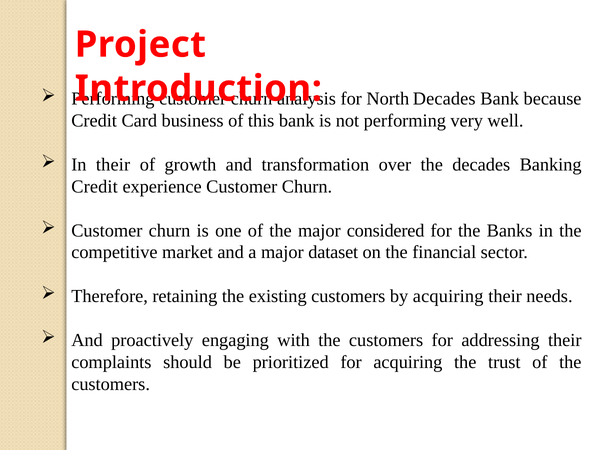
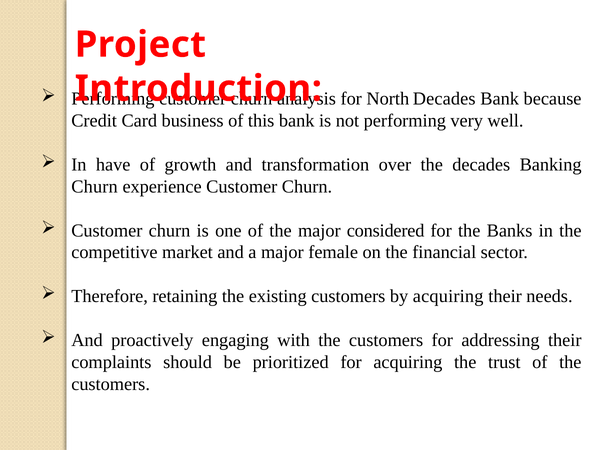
In their: their -> have (113, 164)
Credit: Credit -> Churn (95, 186)
dataset: dataset -> female (333, 252)
